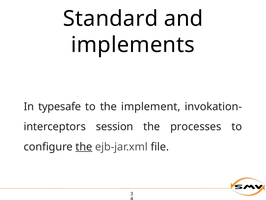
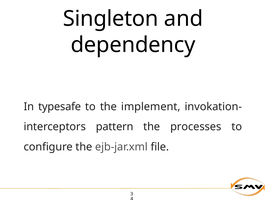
Standard: Standard -> Singleton (111, 19)
implements: implements -> dependency (133, 45)
session: session -> pattern (115, 126)
the underline: present -> none (84, 146)
